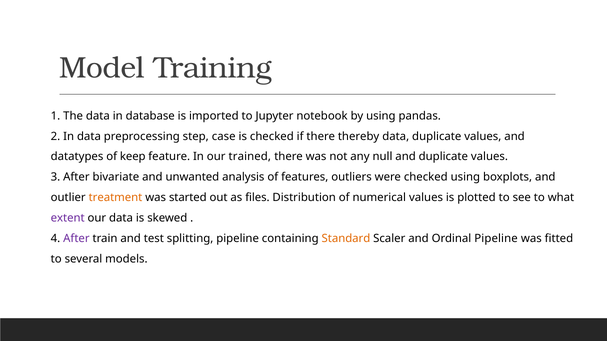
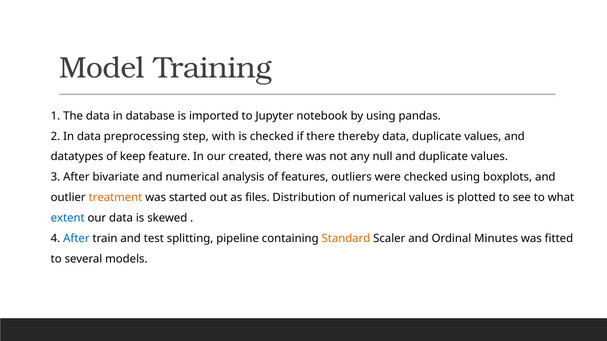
case: case -> with (224, 136)
trained: trained -> created (250, 157)
and unwanted: unwanted -> numerical (192, 177)
extent colour: purple -> blue (68, 218)
After colour: purple -> blue (76, 239)
Ordinal Pipeline: Pipeline -> Minutes (496, 239)
